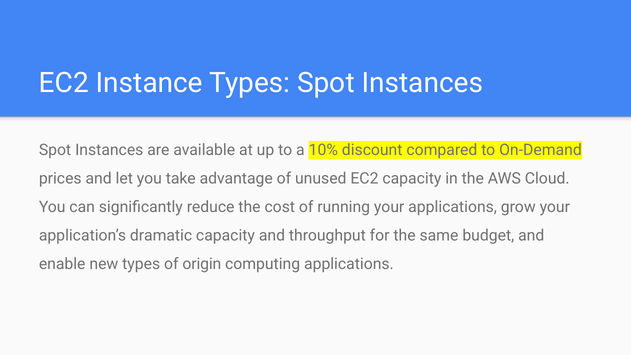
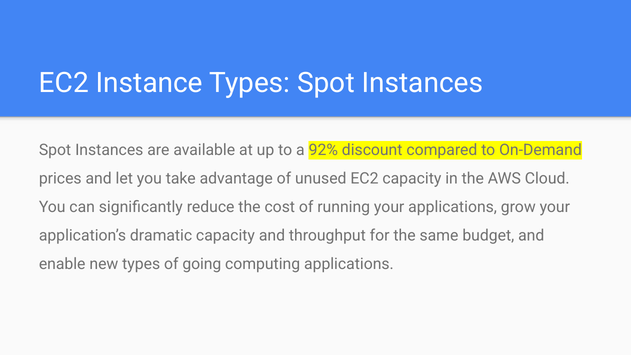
10%: 10% -> 92% (323, 150)
origin: origin -> going (202, 264)
